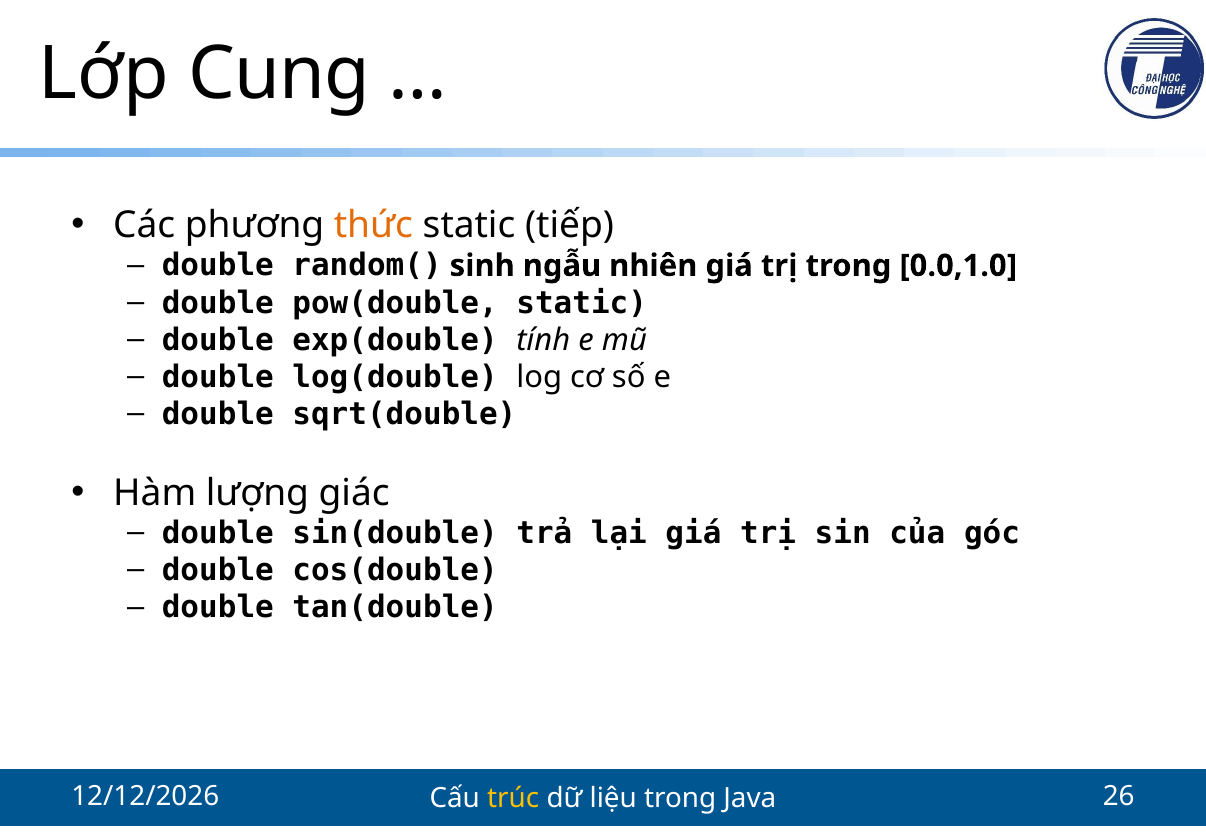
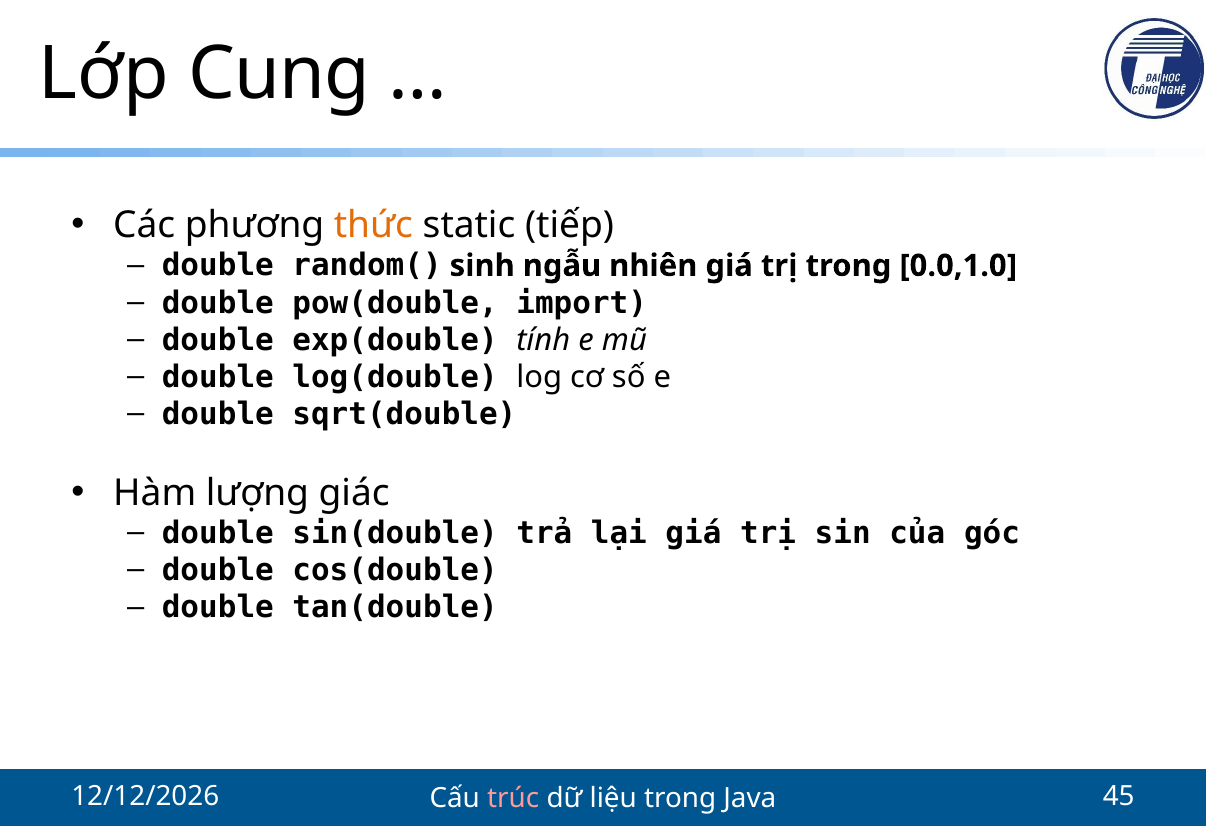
pow(double static: static -> import (582, 303)
trúc colour: yellow -> pink (513, 798)
26: 26 -> 45 (1119, 796)
